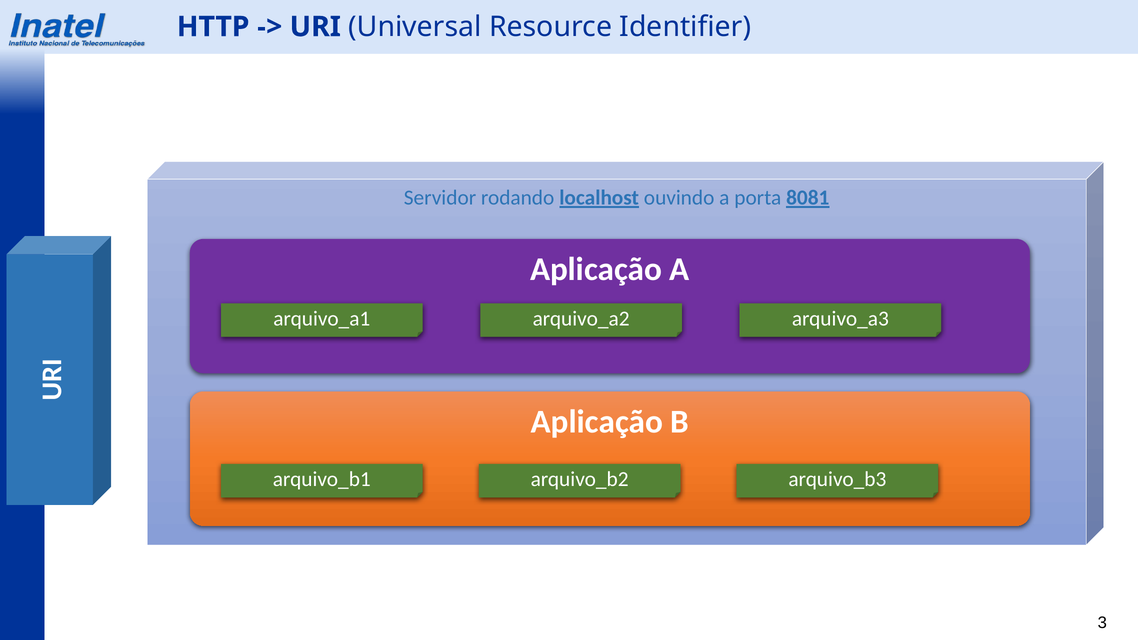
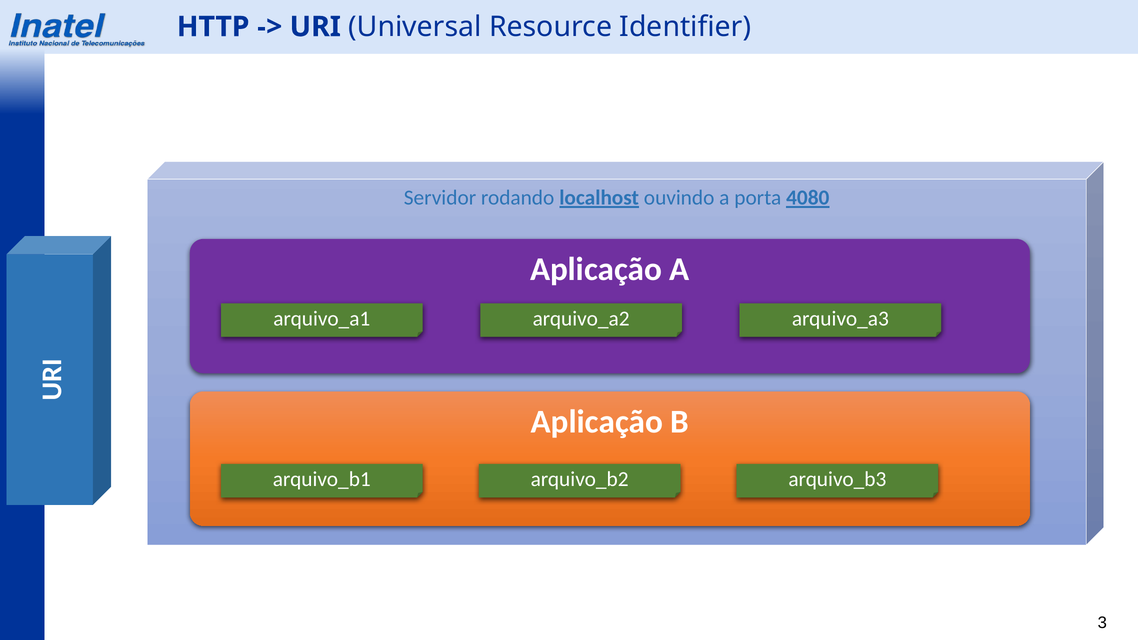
8081: 8081 -> 4080 (808, 198)
